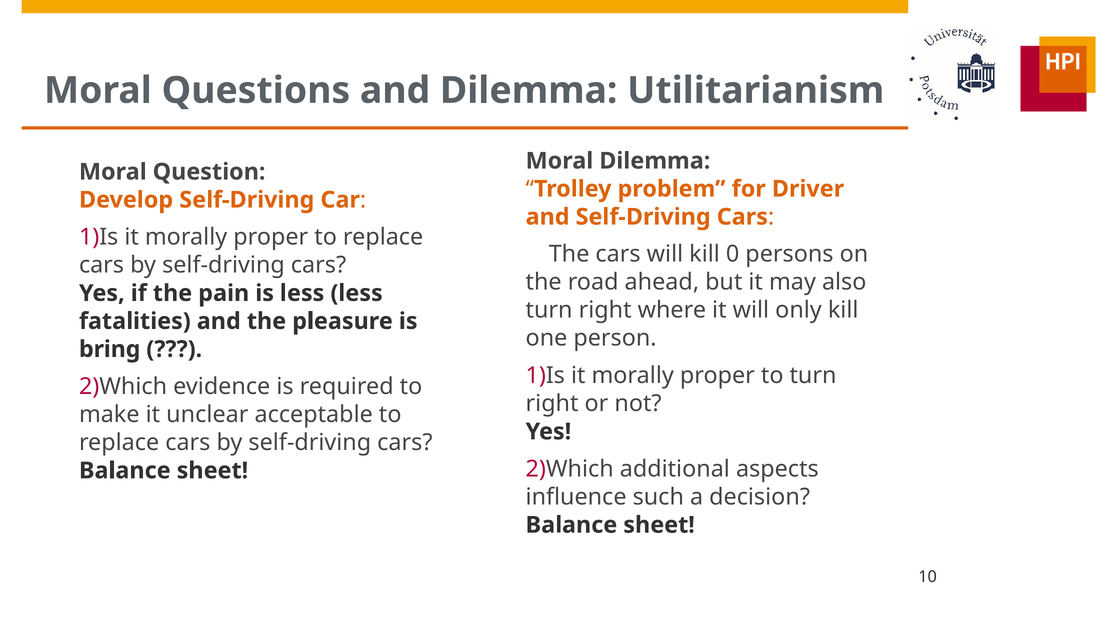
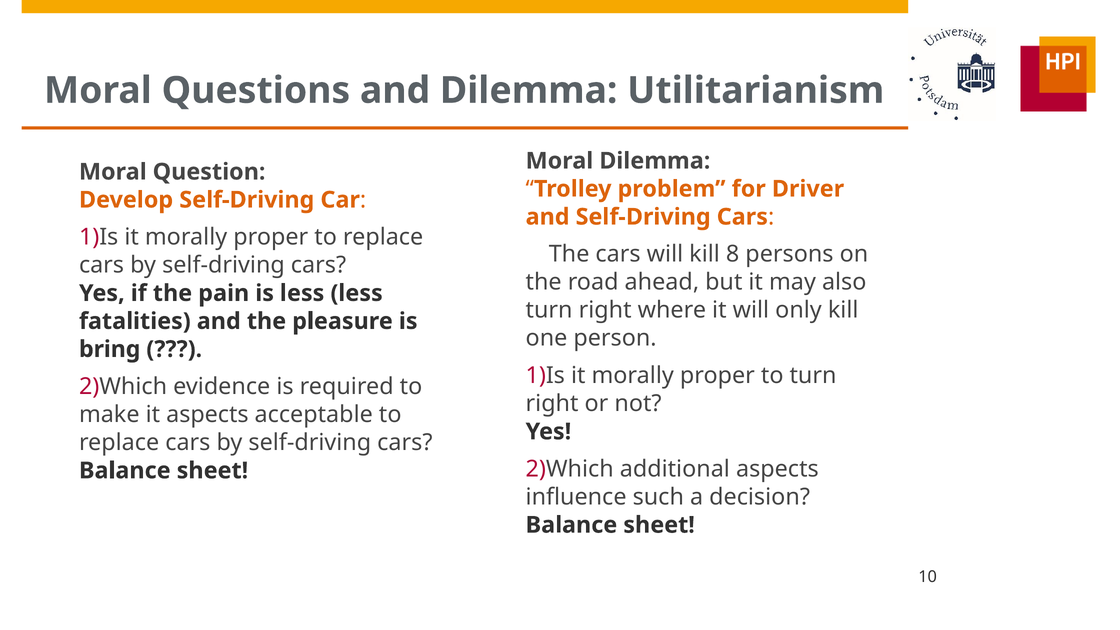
0: 0 -> 8 (733, 254)
it unclear: unclear -> aspects (207, 415)
